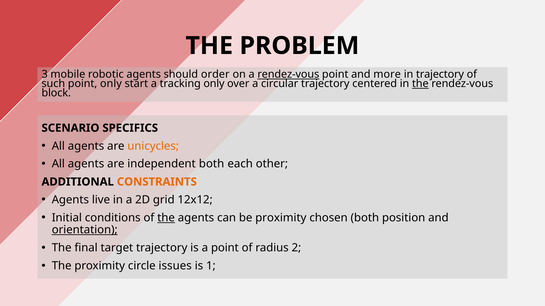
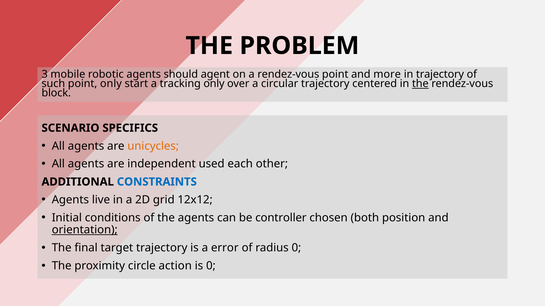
order: order -> agent (215, 75)
rendez-vous underline: present -> none (288, 75)
independent both: both -> used (212, 164)
CONSTRAINTS colour: orange -> blue (157, 182)
the underline: present -> none (166, 218)
be proximity: proximity -> controller (281, 218)
a point: point -> error (225, 248)
radius 2: 2 -> 0 (296, 248)
issues: issues -> action (175, 266)
is 1: 1 -> 0 (211, 266)
